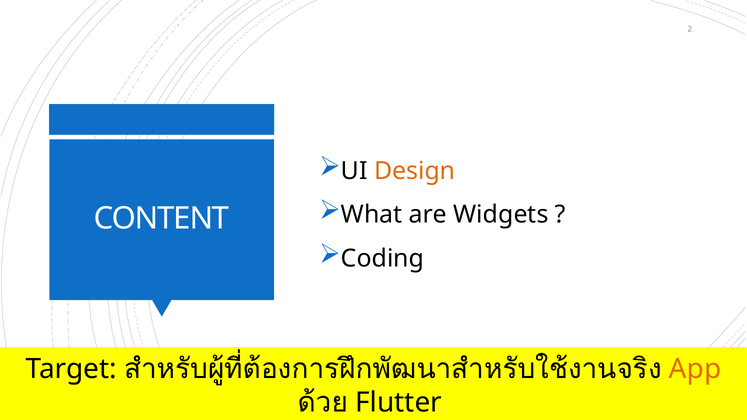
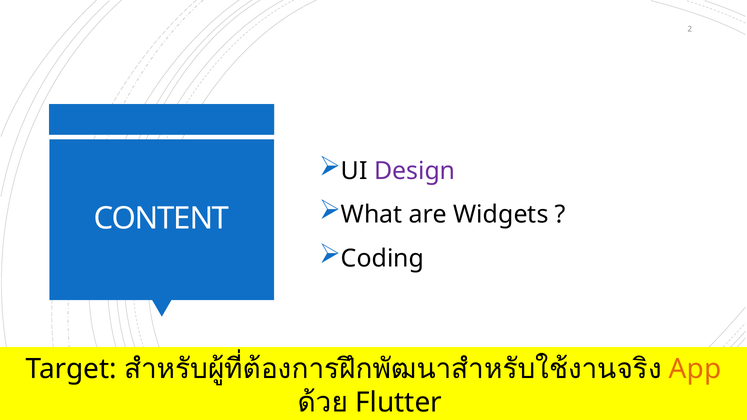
Design colour: orange -> purple (415, 171)
